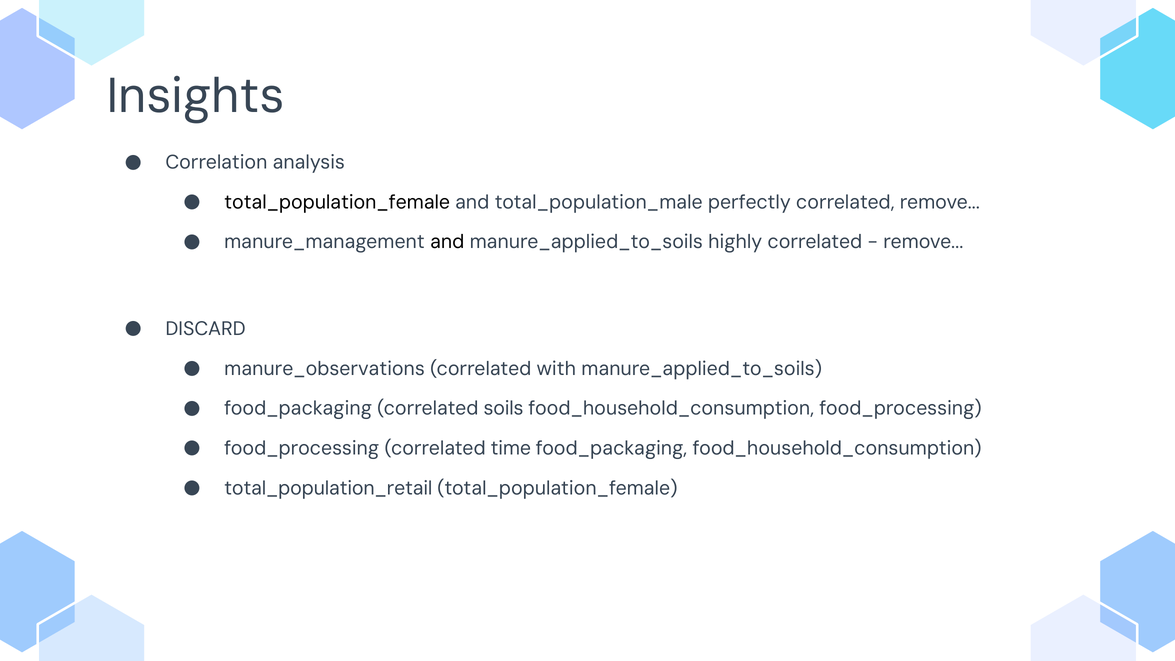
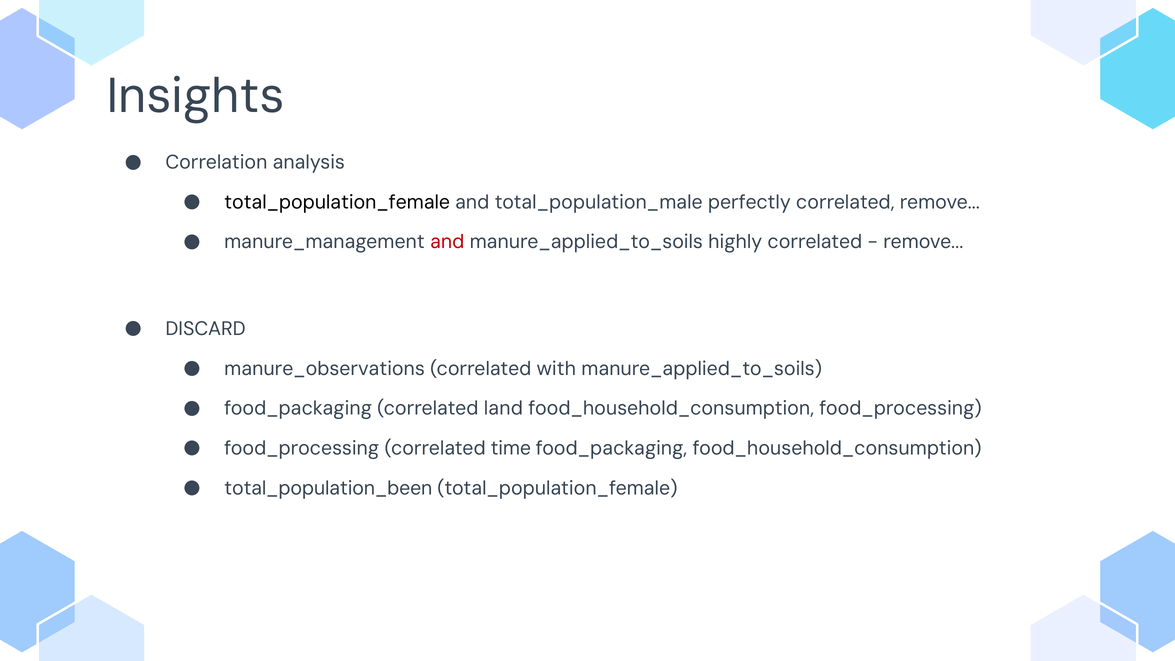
and colour: black -> red (447, 242)
soils: soils -> land (503, 408)
total_population_retail: total_population_retail -> total_population_been (328, 488)
